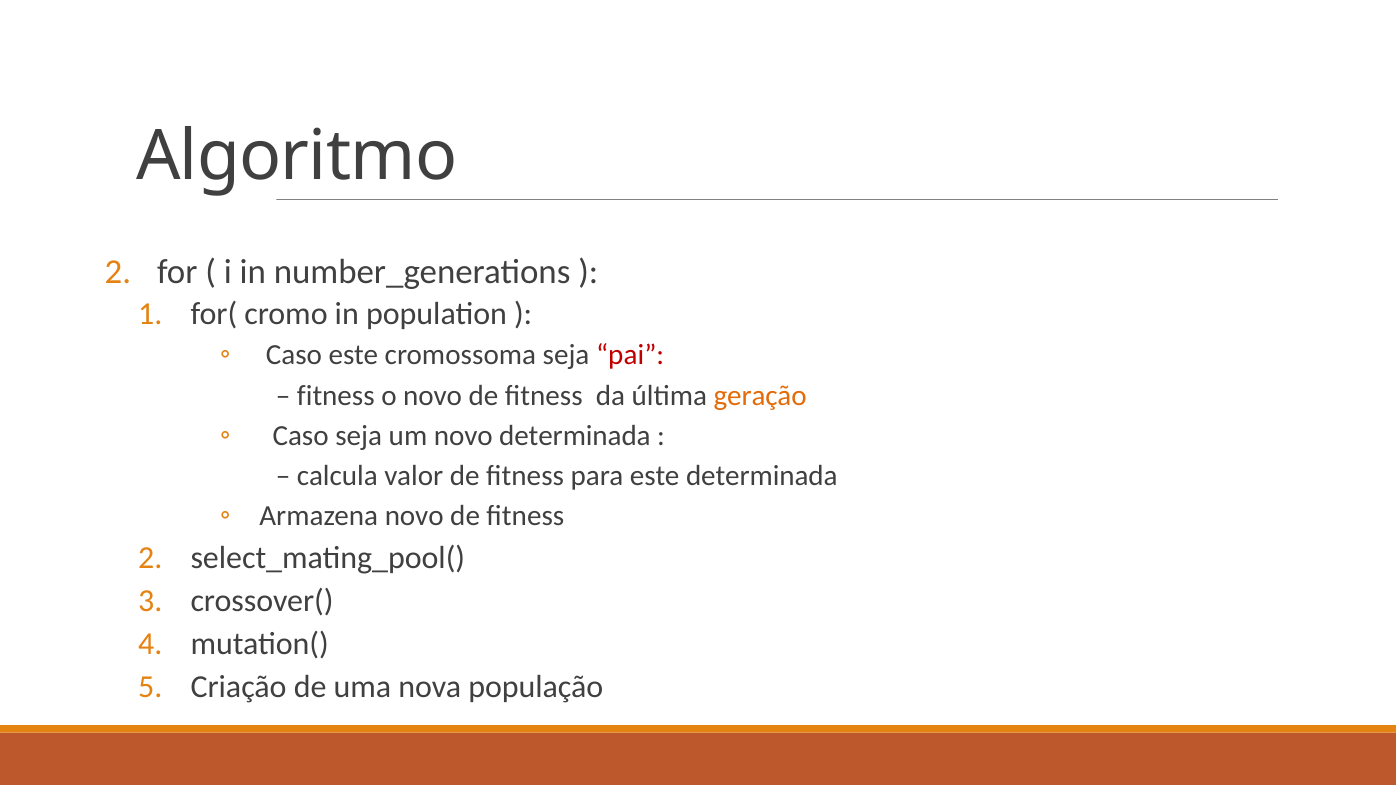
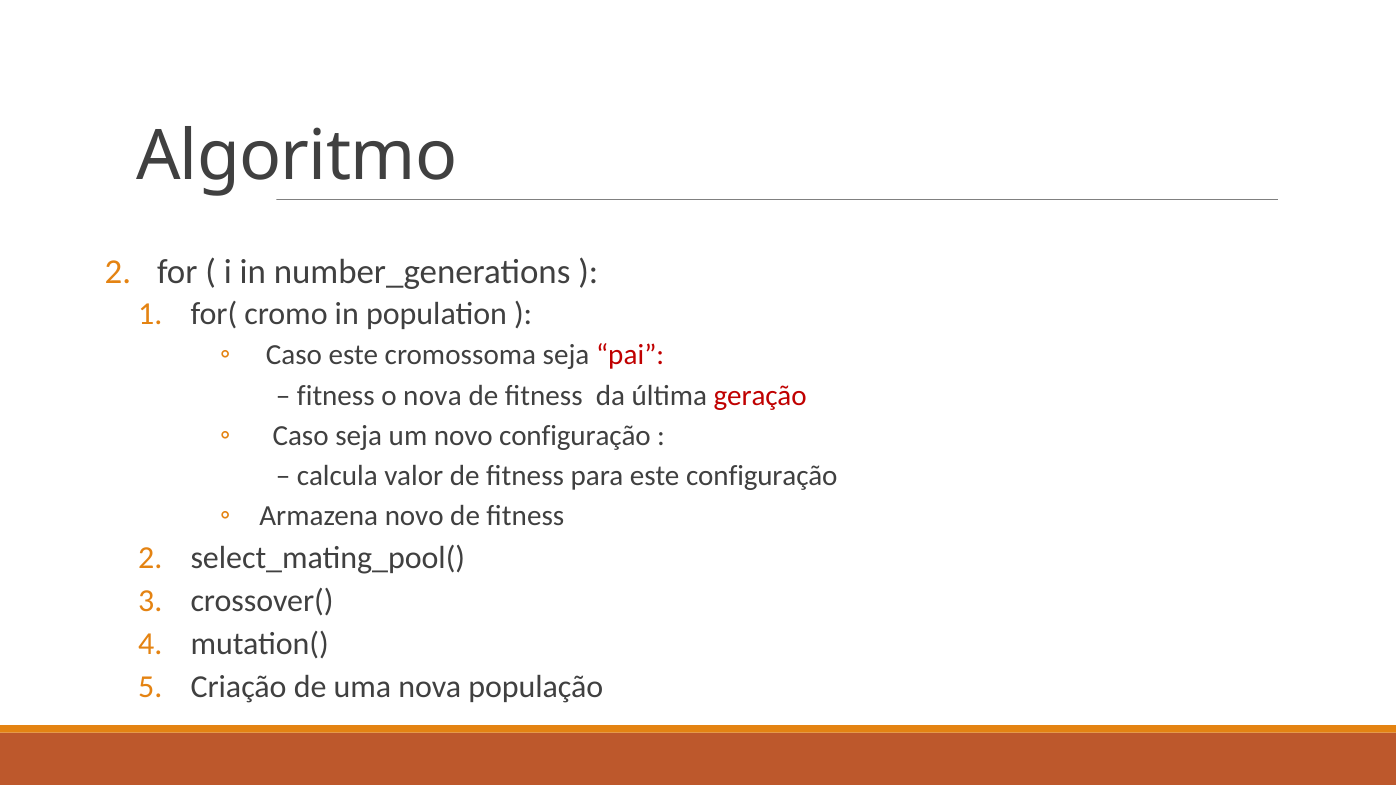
o novo: novo -> nova (432, 396)
geração colour: orange -> red (760, 396)
novo determinada: determinada -> configuração (575, 436)
este determinada: determinada -> configuração (762, 476)
